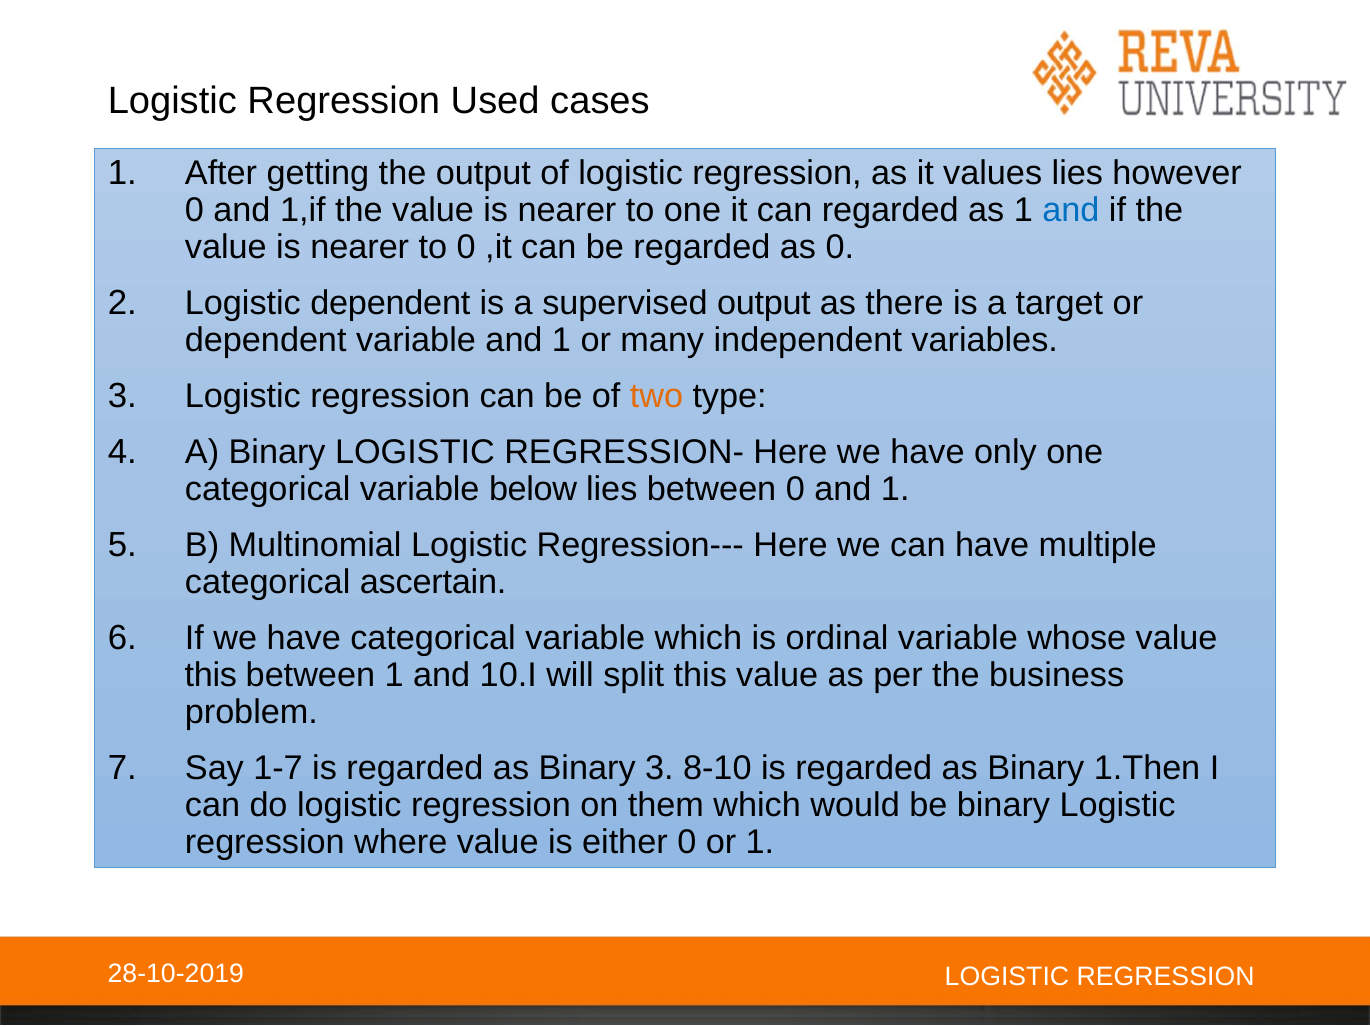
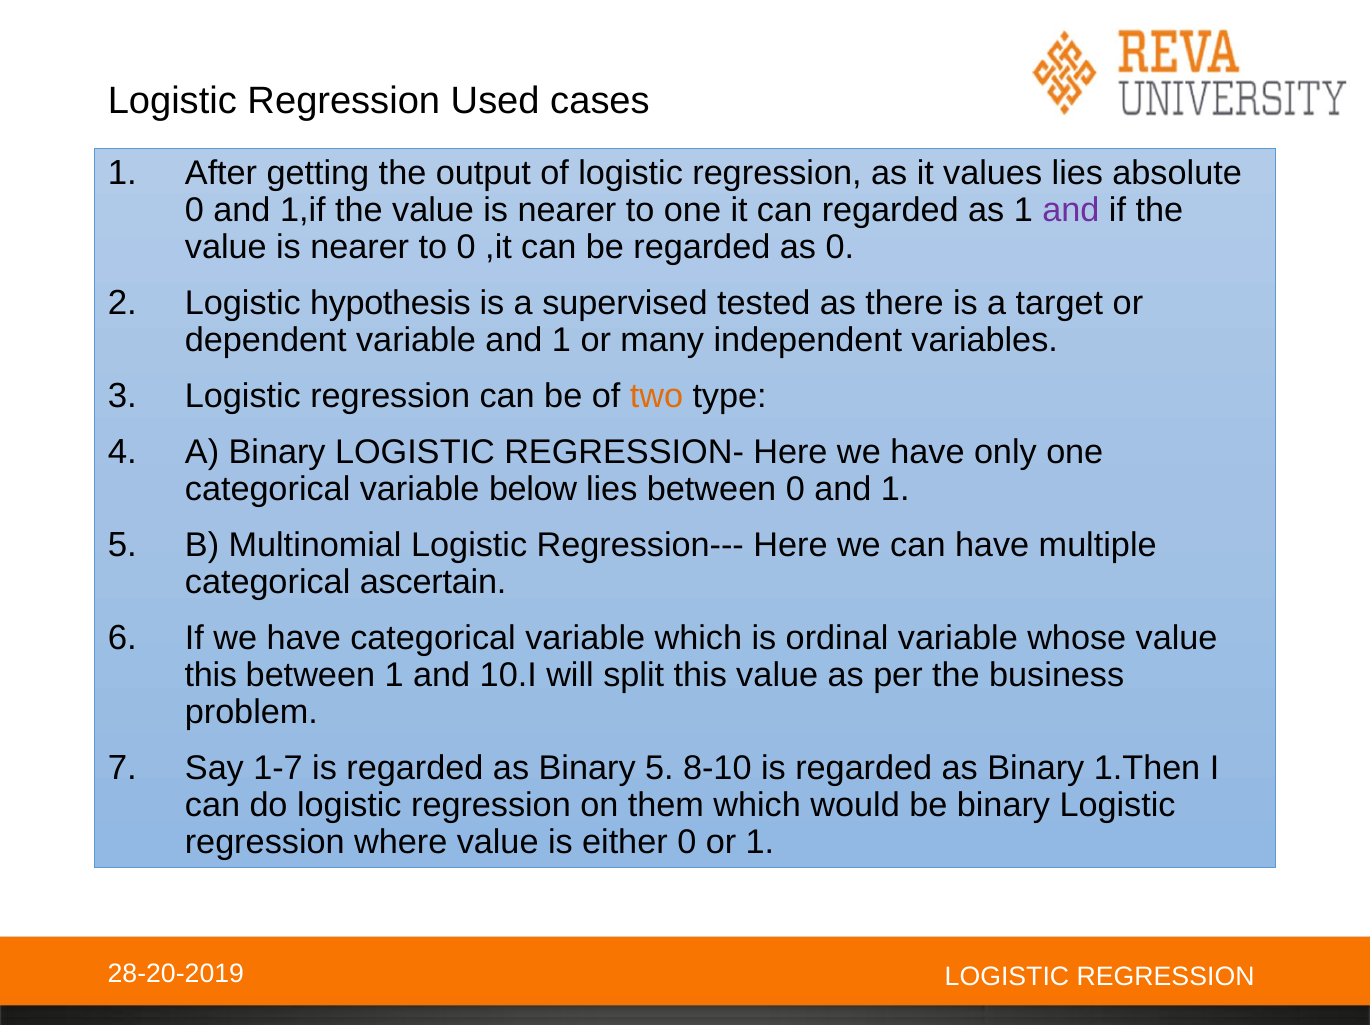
however: however -> absolute (1177, 174)
and colour: blue -> purple (1071, 211)
Logistic dependent: dependent -> hypothesis (390, 304)
supervised output: output -> tested (764, 304)
Binary 3: 3 -> 5 (659, 769)
28-10-2019: 28-10-2019 -> 28-20-2019 (176, 974)
